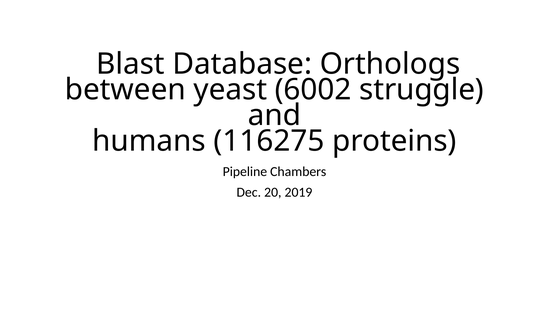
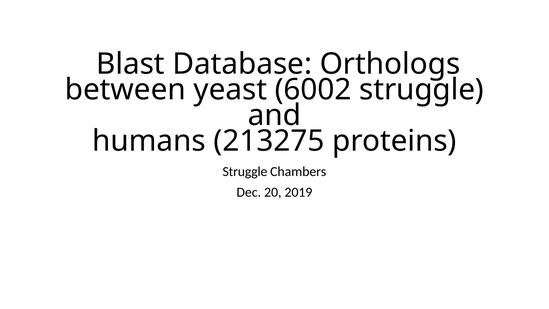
116275: 116275 -> 213275 (269, 141)
Pipeline: Pipeline -> Struggle (245, 172)
